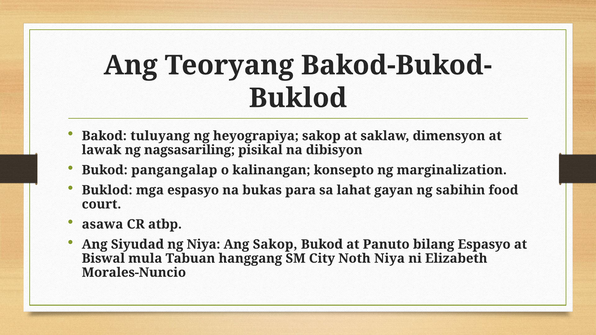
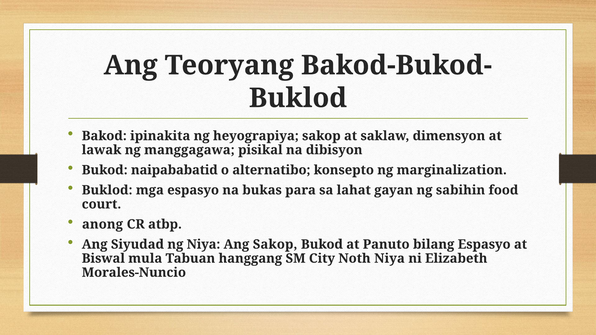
tuluyang: tuluyang -> ipinakita (160, 136)
nagsasariling: nagsasariling -> manggagawa (189, 150)
pangangalap: pangangalap -> naipababatid (174, 170)
kalinangan: kalinangan -> alternatibo (271, 170)
asawa: asawa -> anong (102, 224)
